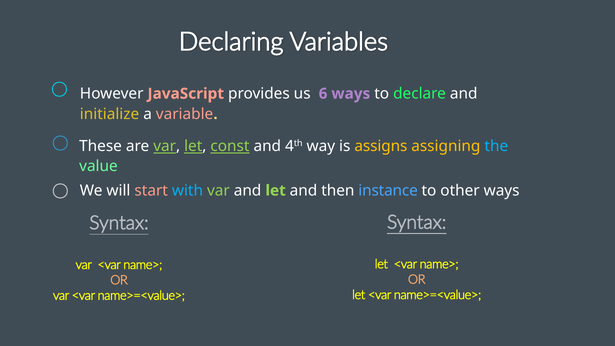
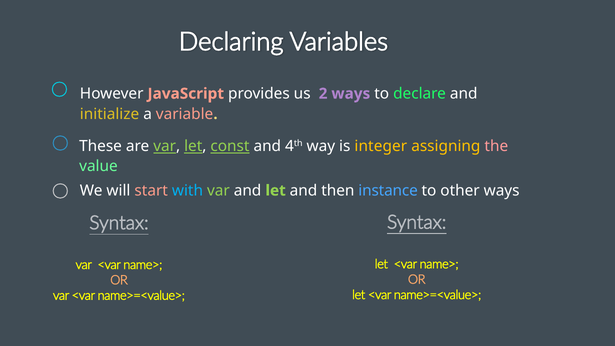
6: 6 -> 2 (323, 94)
assigns: assigns -> integer (381, 146)
the colour: light blue -> pink (496, 146)
